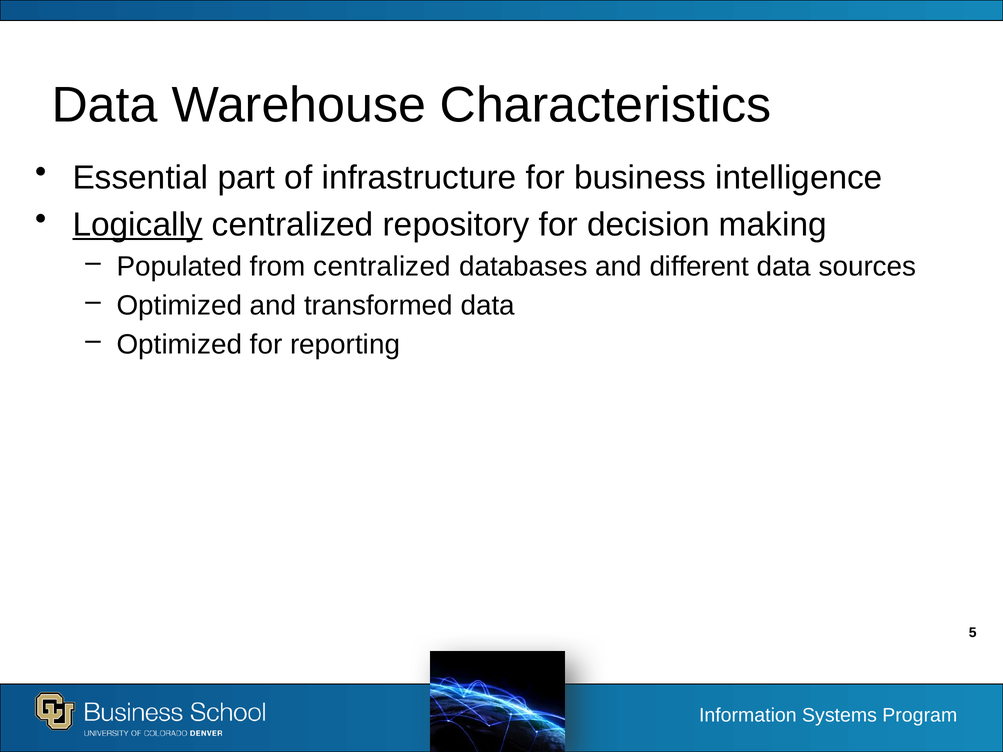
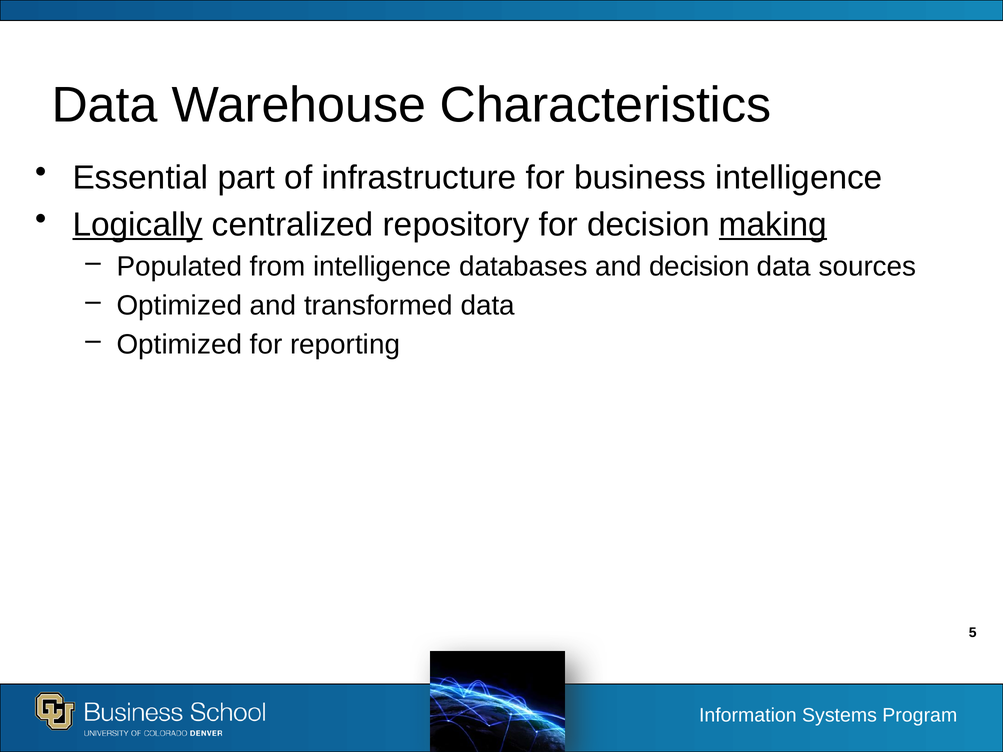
making underline: none -> present (773, 225)
from centralized: centralized -> intelligence (382, 267)
and different: different -> decision (699, 267)
